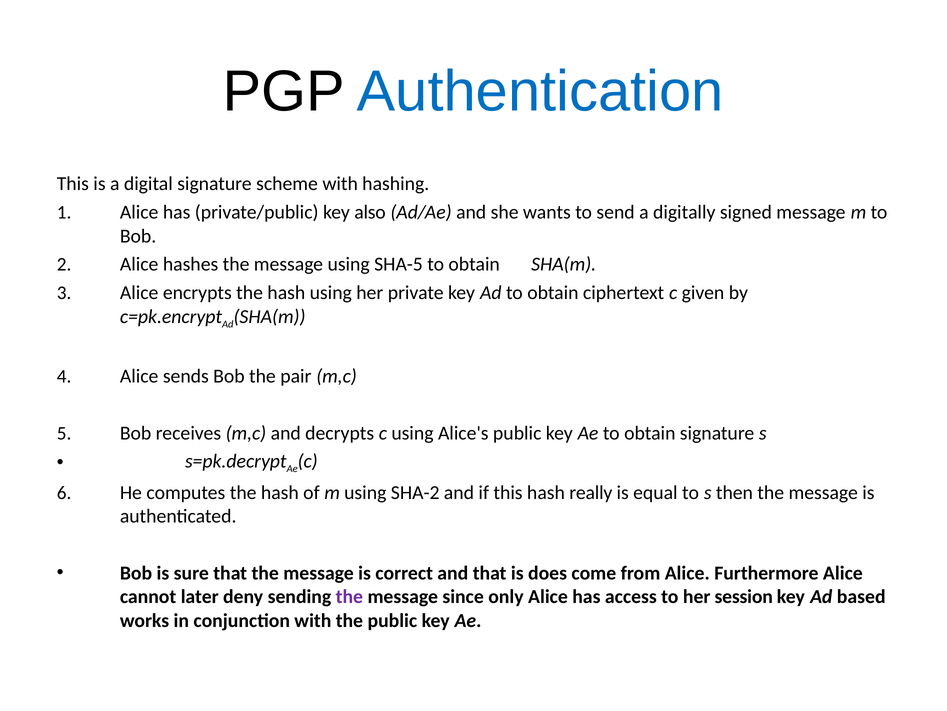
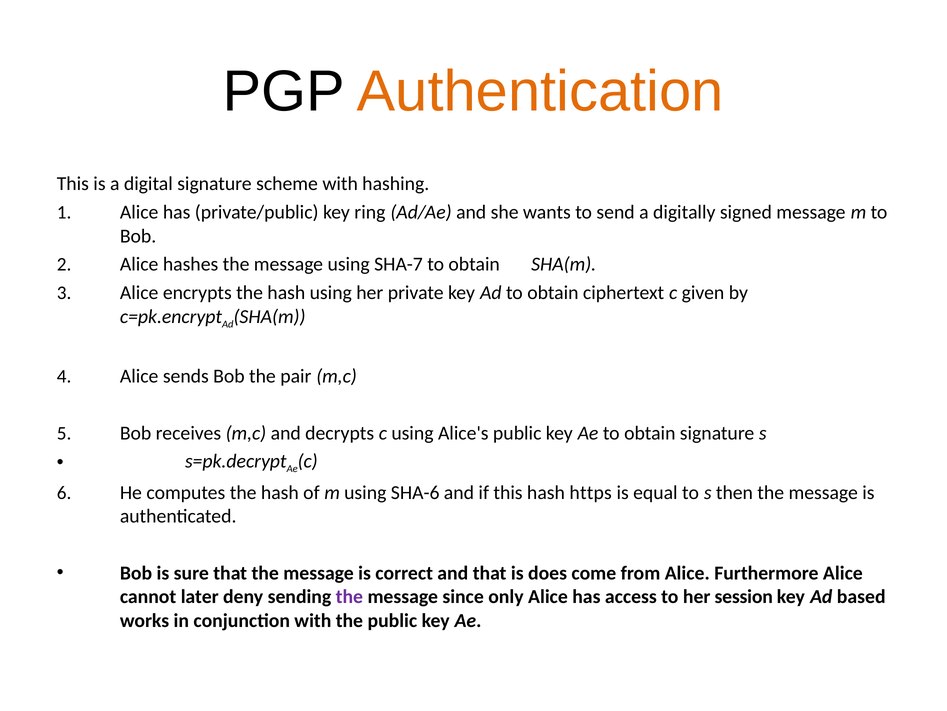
Authentication colour: blue -> orange (540, 92)
also: also -> ring (370, 212)
SHA-5: SHA-5 -> SHA-7 (399, 264)
SHA-2: SHA-2 -> SHA-6 (415, 492)
really: really -> https (591, 492)
